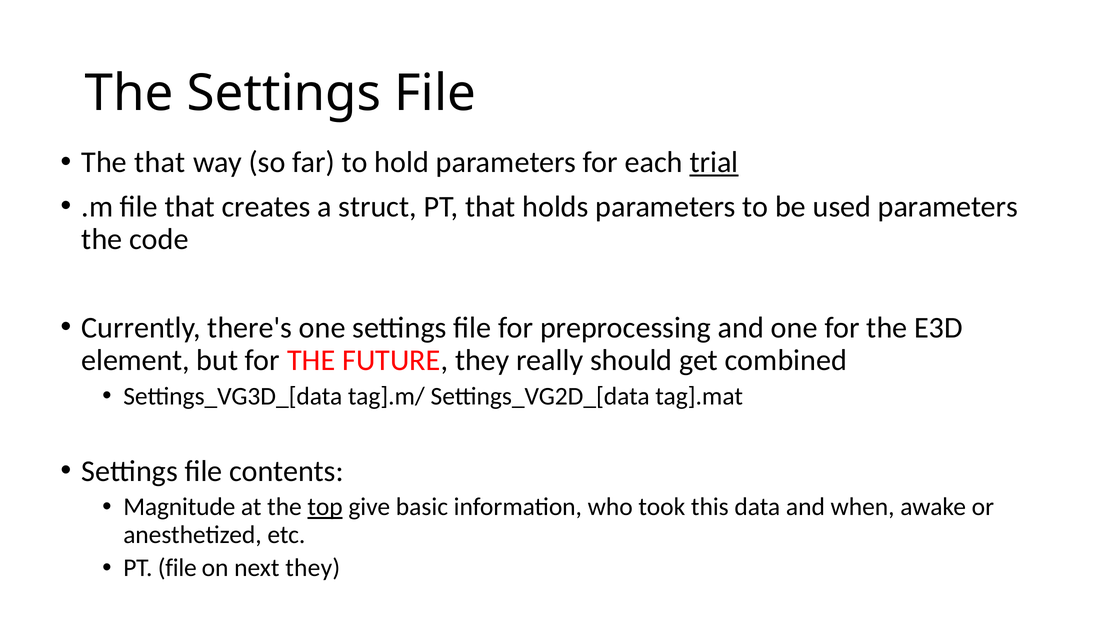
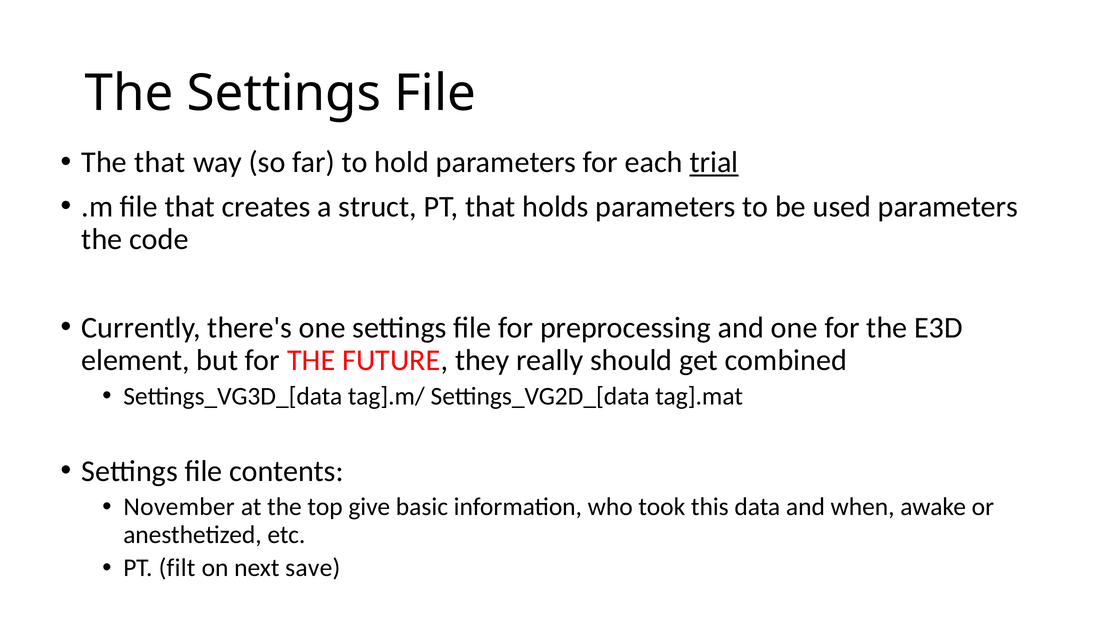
Magnitude: Magnitude -> November (179, 507)
top underline: present -> none (325, 507)
PT file: file -> filt (177, 568)
next they: they -> save (313, 568)
